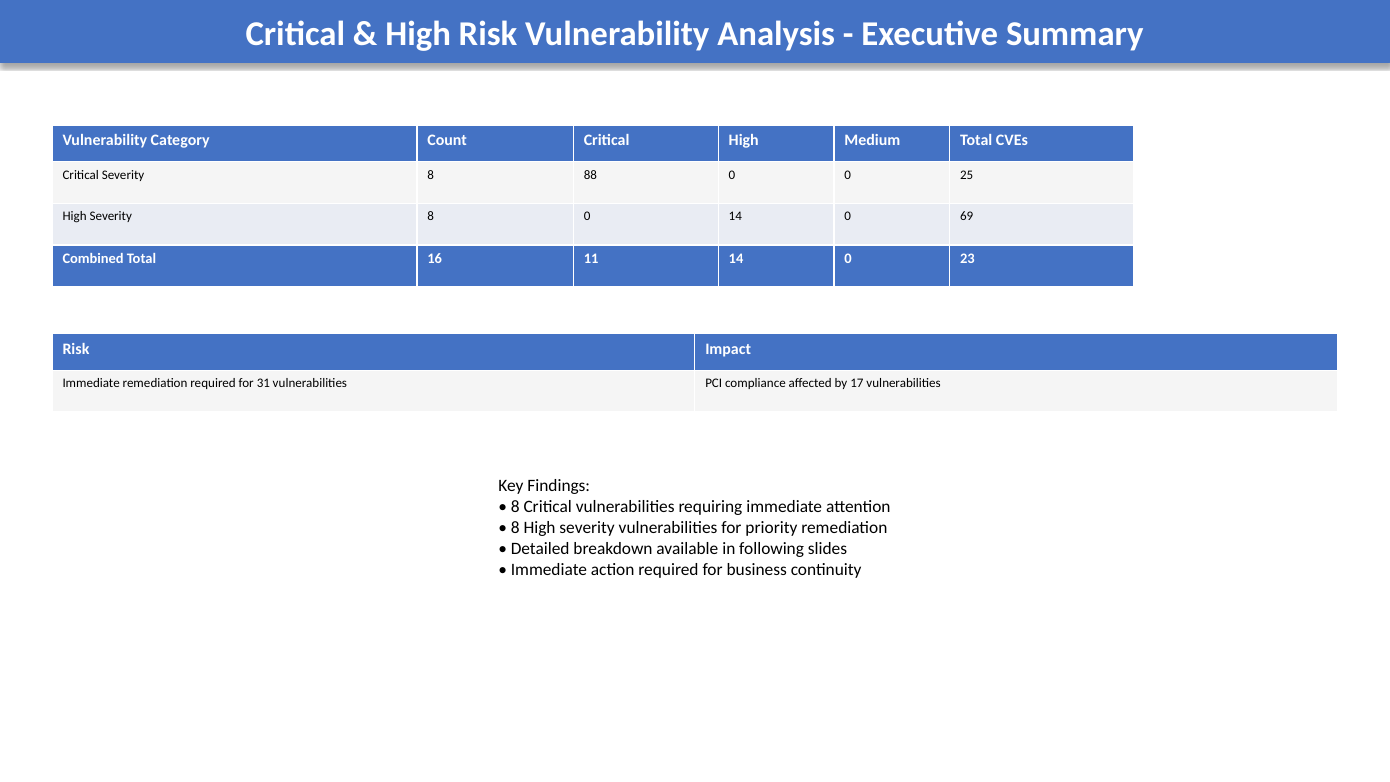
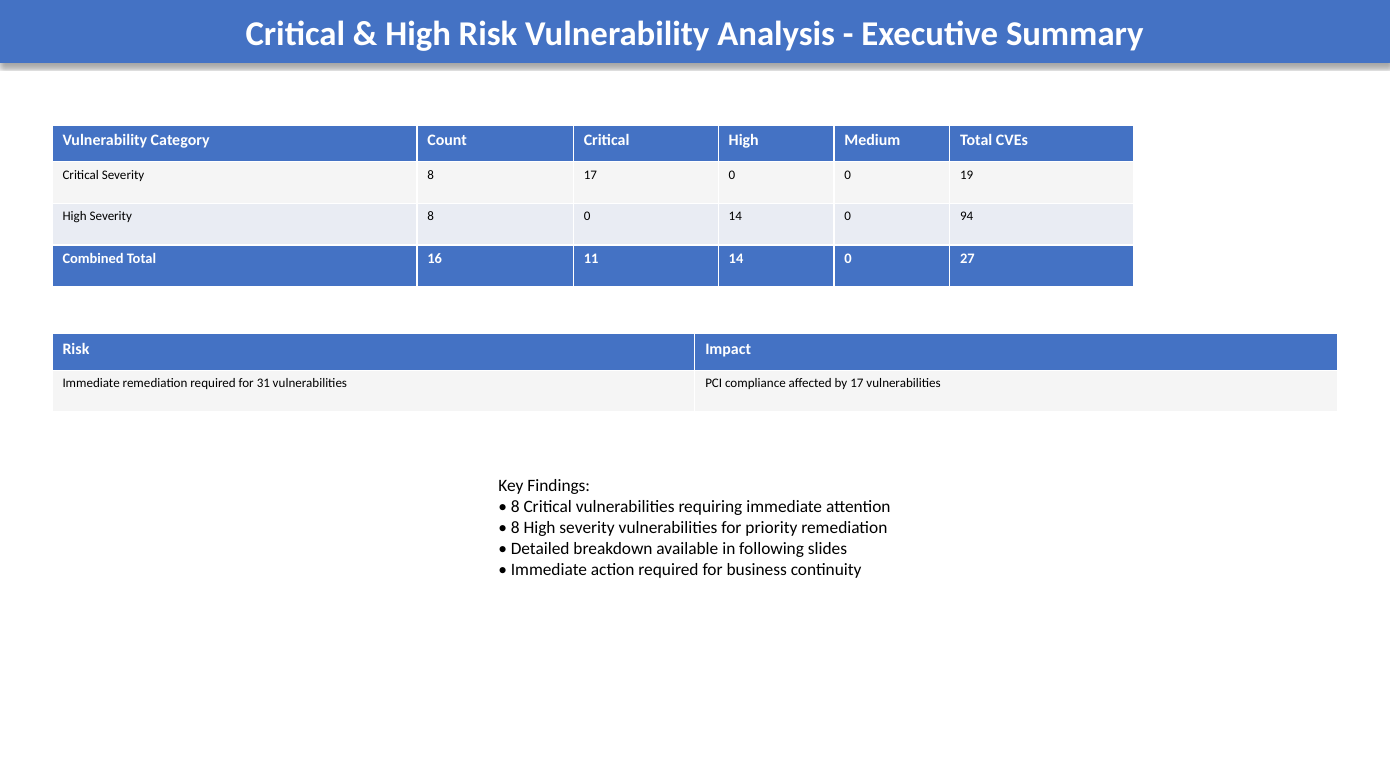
8 88: 88 -> 17 (590, 175)
25: 25 -> 19 (967, 175)
69: 69 -> 94 (967, 217)
23: 23 -> 27 (967, 259)
